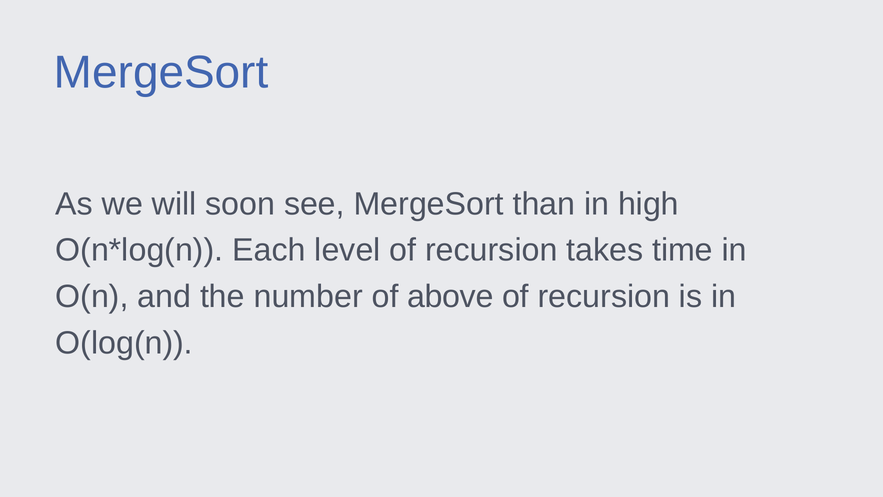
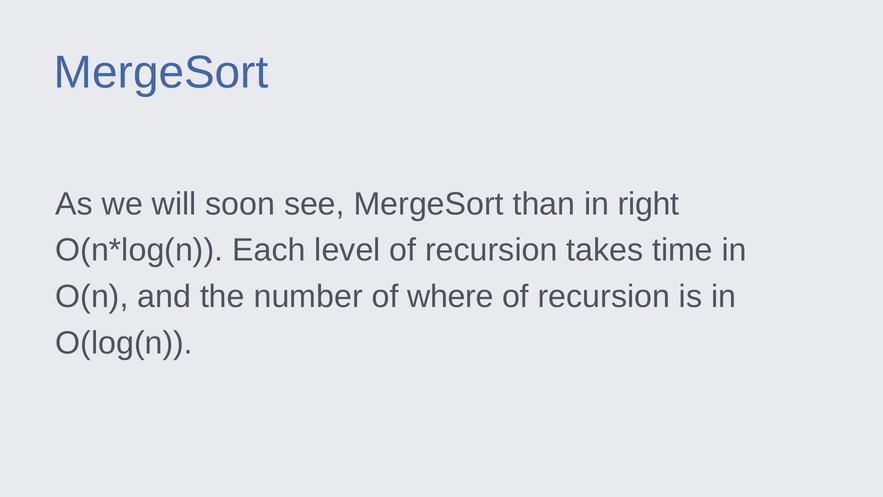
high: high -> right (649, 204)
above: above -> where (450, 297)
